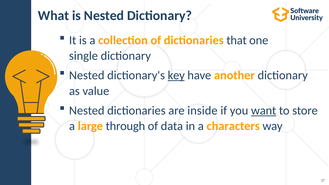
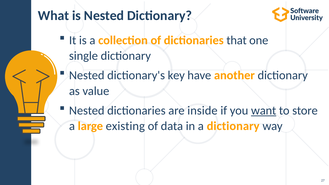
key underline: present -> none (176, 75)
through: through -> existing (125, 126)
a characters: characters -> dictionary (233, 126)
